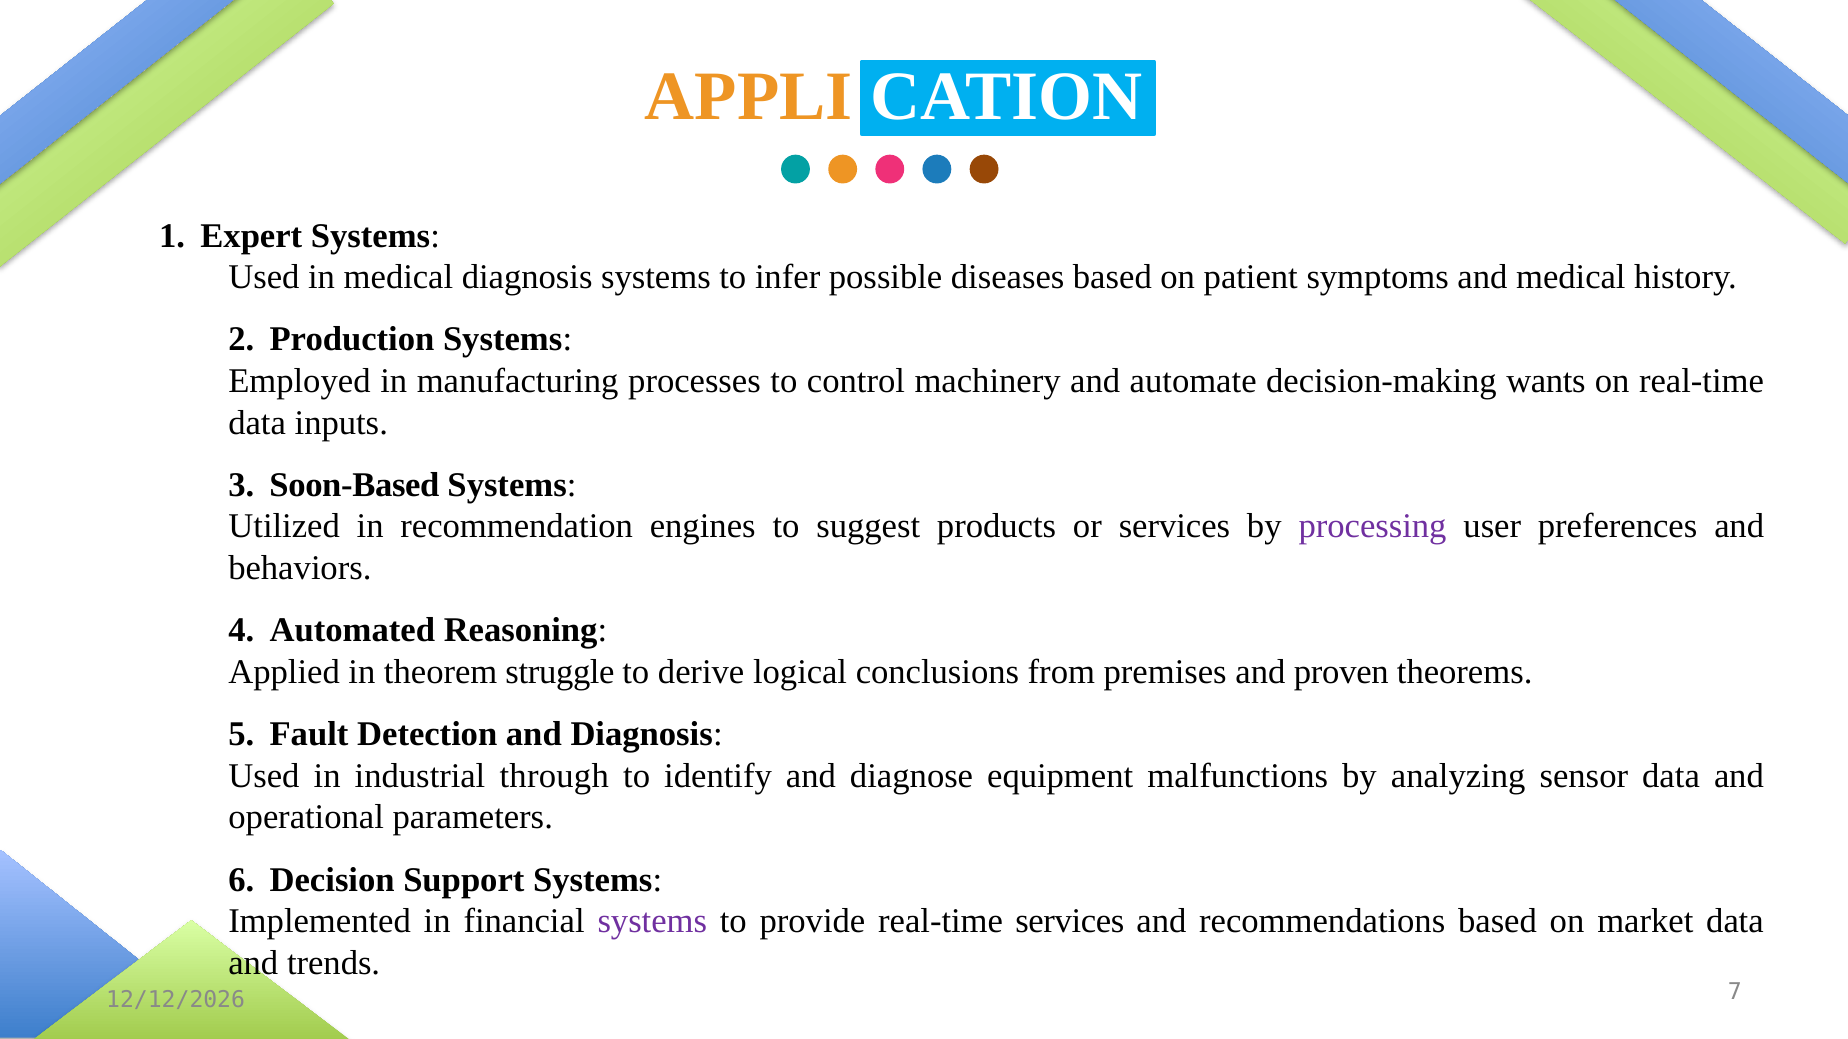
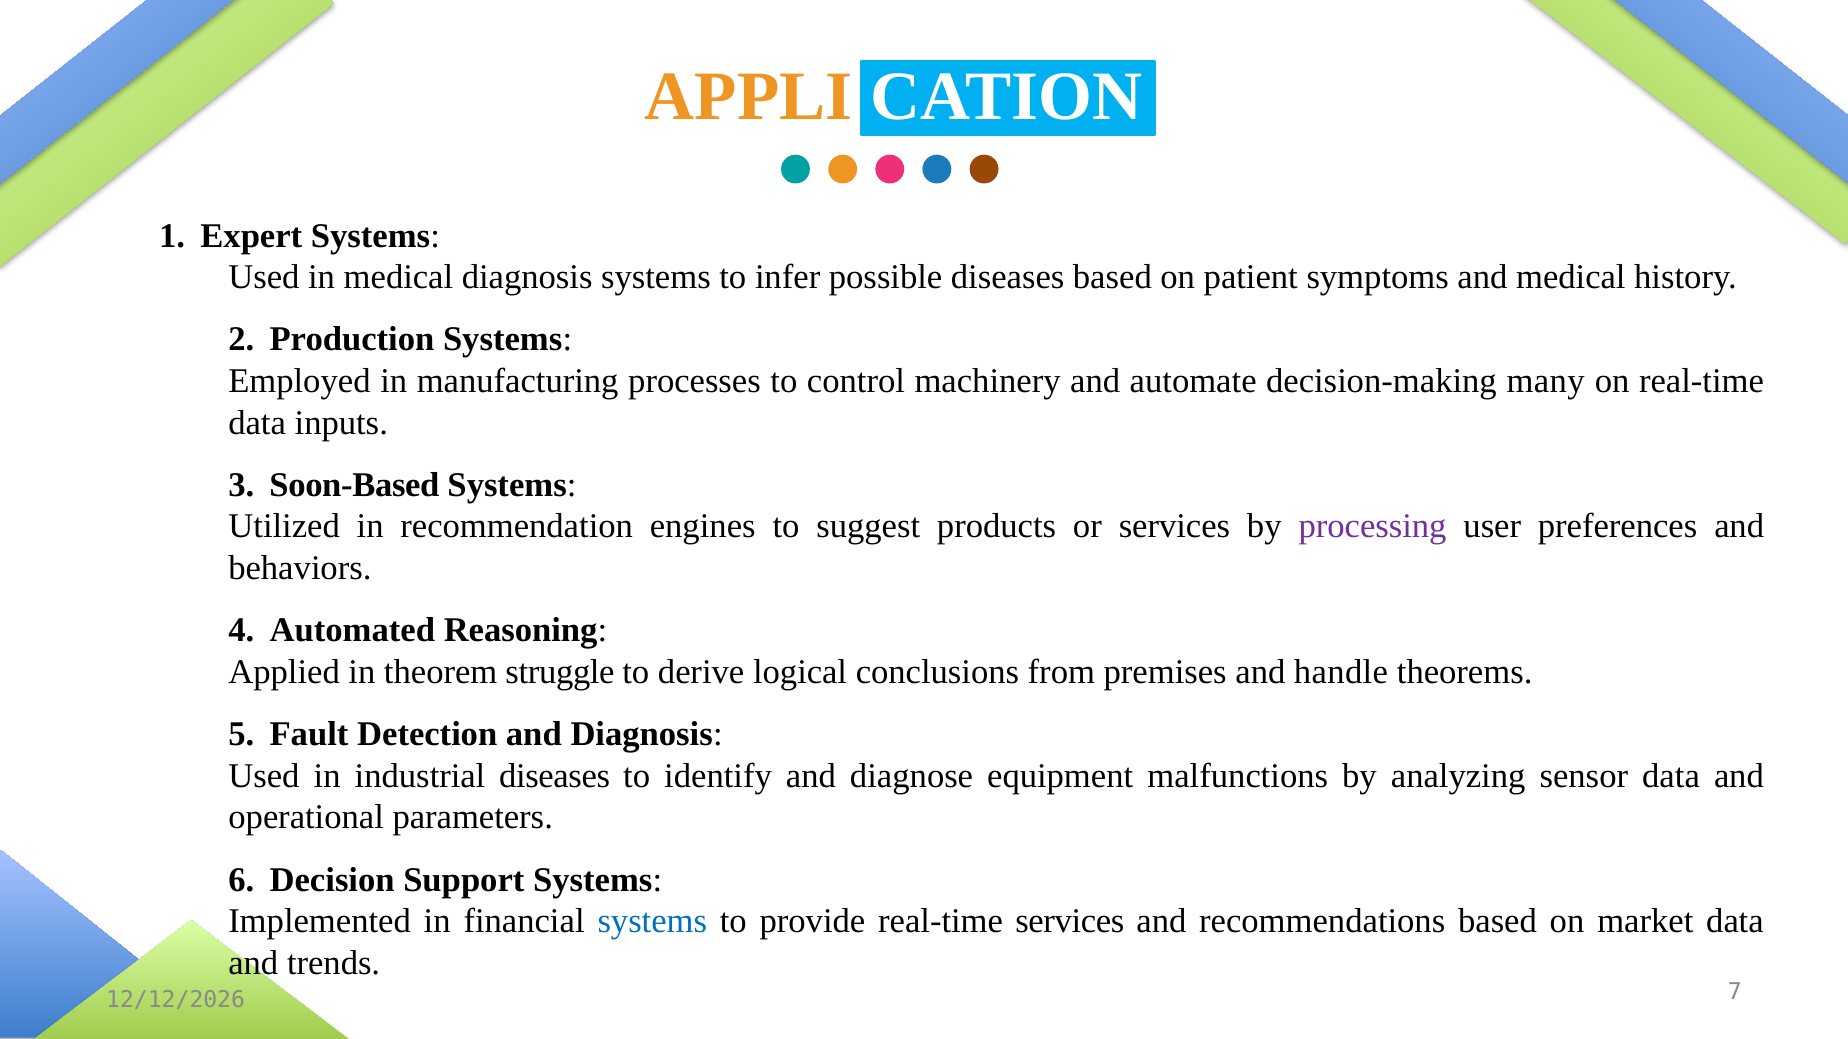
wants: wants -> many (1546, 381)
proven: proven -> handle (1341, 672)
industrial through: through -> diseases (555, 776)
systems colour: purple -> blue (652, 922)
